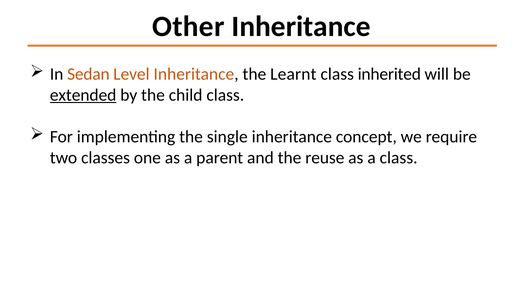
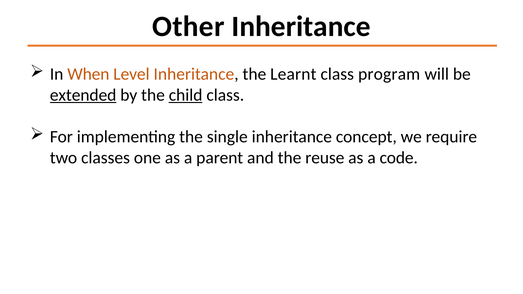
Sedan: Sedan -> When (88, 74)
inherited: inherited -> program (389, 74)
child underline: none -> present (186, 95)
a class: class -> code (399, 158)
